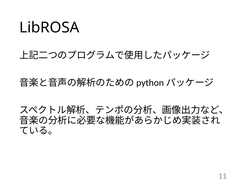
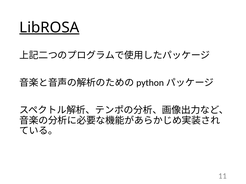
LibROSA underline: none -> present (49, 28)
